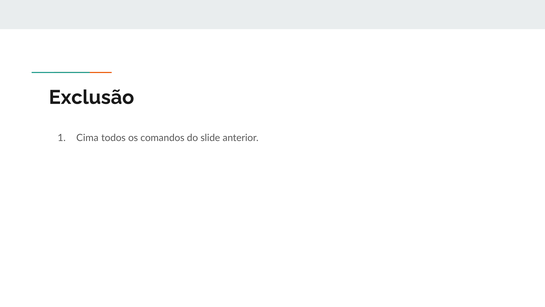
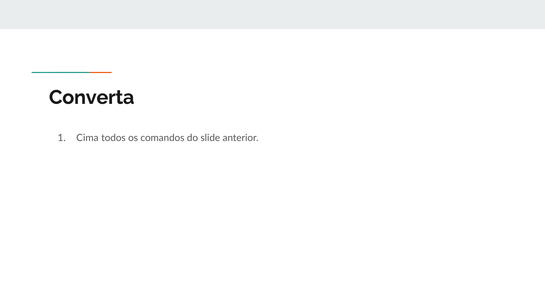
Exclusão: Exclusão -> Converta (92, 97)
